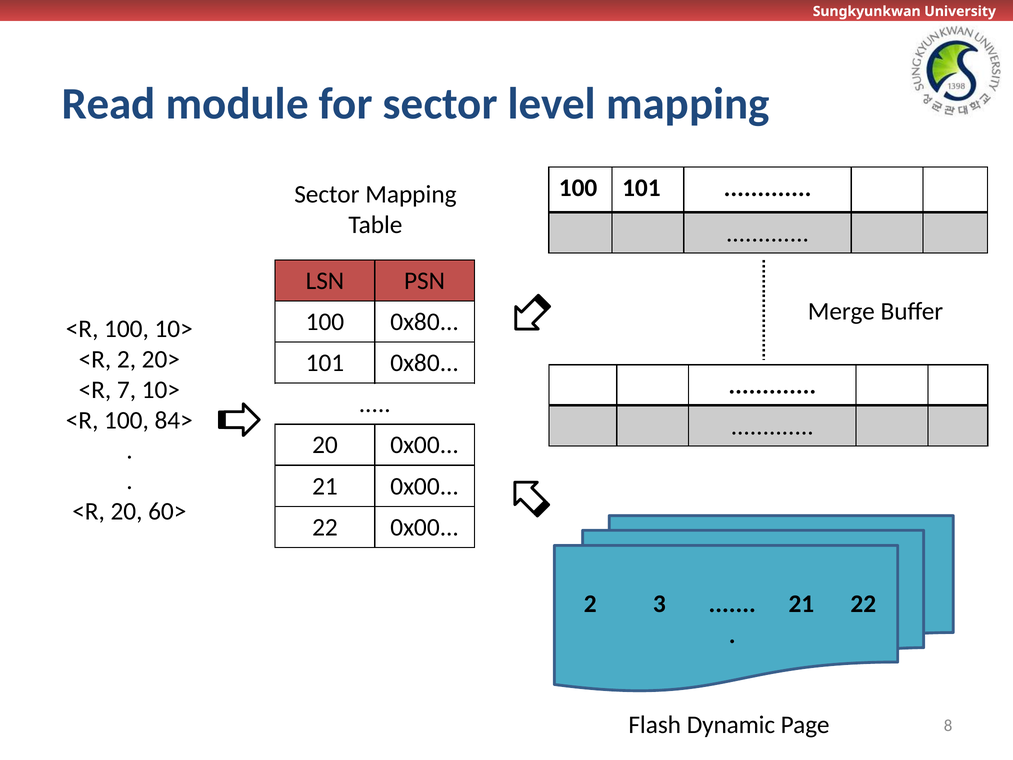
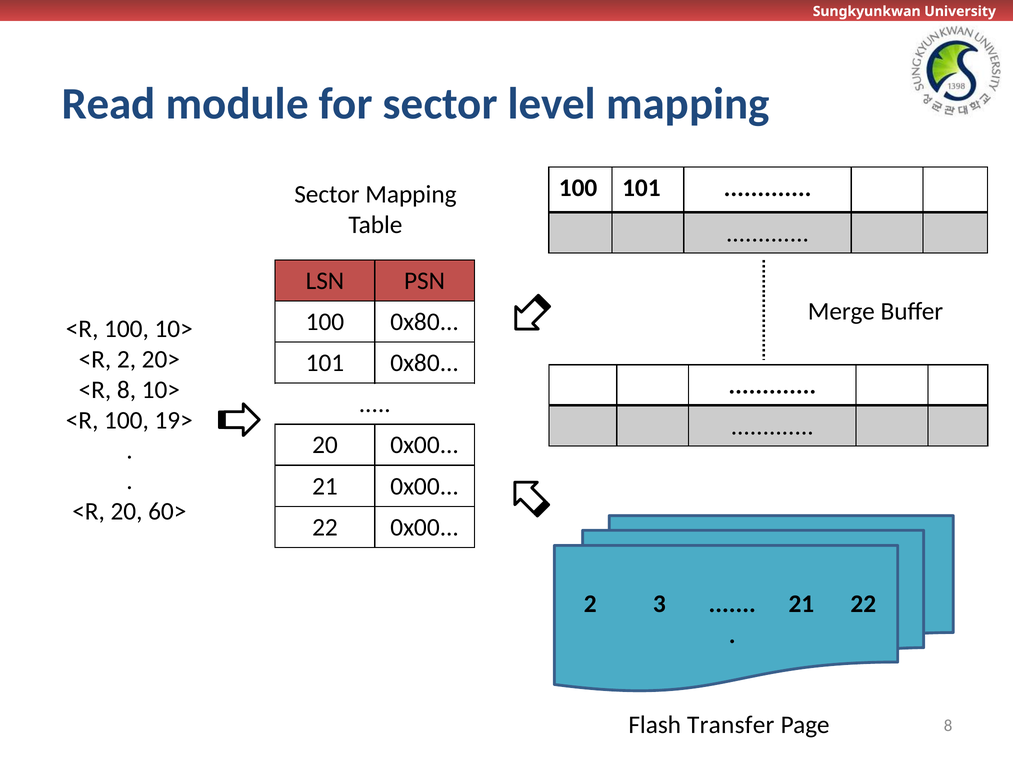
<R 7: 7 -> 8 (127, 390)
84>: 84> -> 19> (174, 420)
Dynamic: Dynamic -> Transfer (731, 724)
